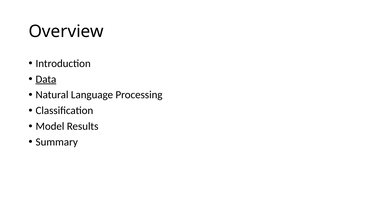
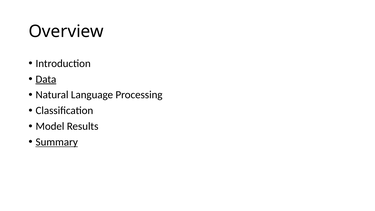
Summary underline: none -> present (57, 142)
